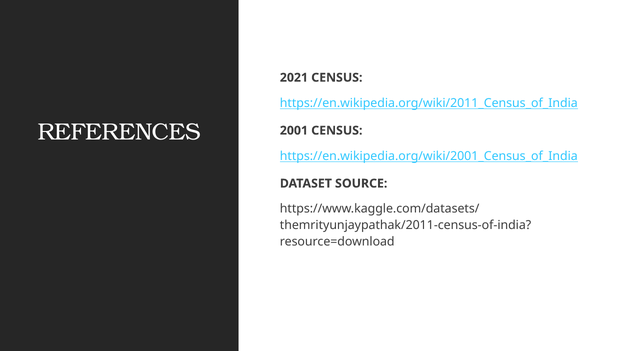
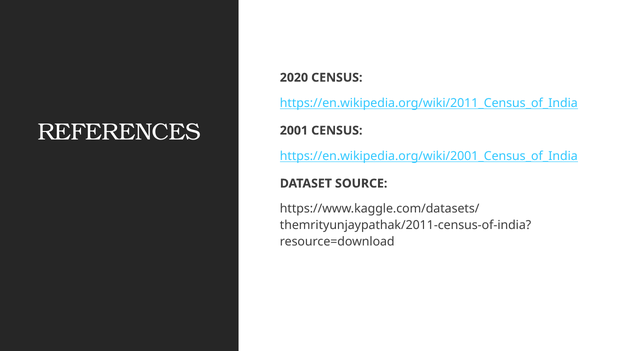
2021: 2021 -> 2020 (294, 78)
